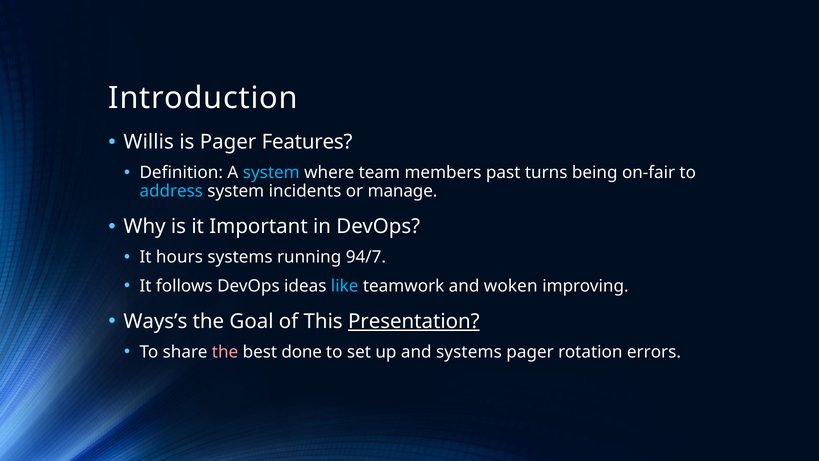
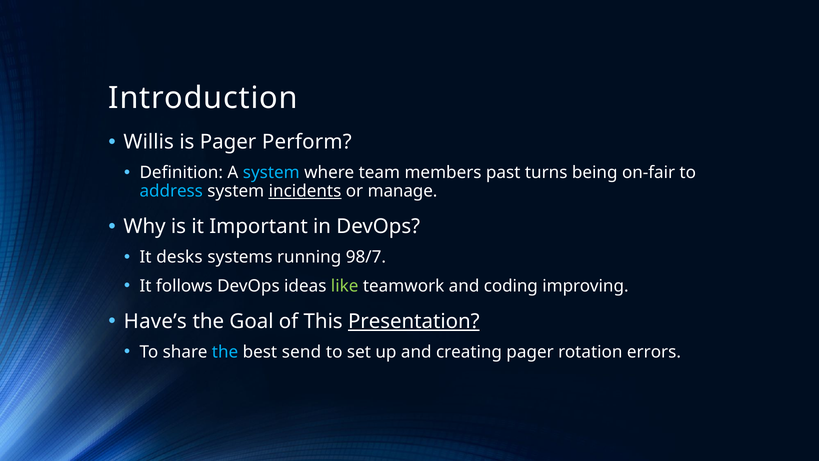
Features: Features -> Perform (307, 142)
incidents underline: none -> present (305, 191)
hours: hours -> desks (179, 257)
94/7: 94/7 -> 98/7 (366, 257)
like colour: light blue -> light green (345, 286)
woken: woken -> coding (511, 286)
Ways’s: Ways’s -> Have’s (155, 321)
the colour: pink -> light blue (225, 352)
done: done -> send (302, 352)
and systems: systems -> creating (469, 352)
